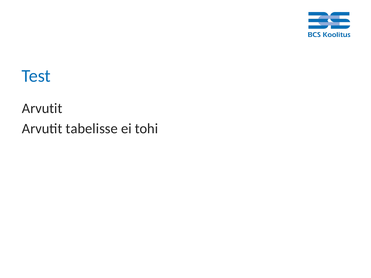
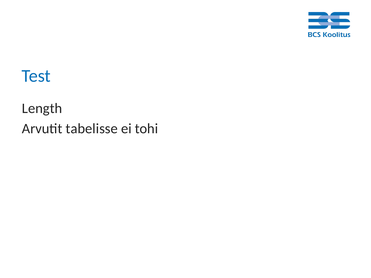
Arvutit: Arvutit -> Length (42, 108)
